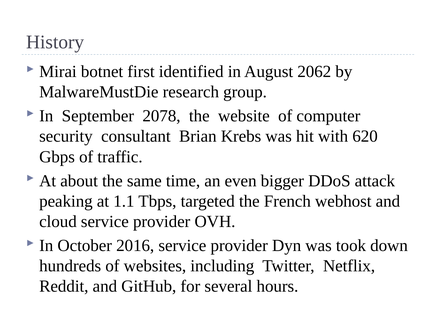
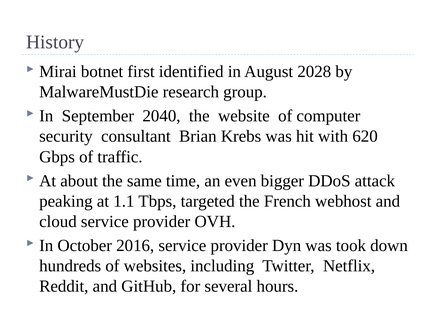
2062: 2062 -> 2028 (314, 72)
2078: 2078 -> 2040 (161, 116)
